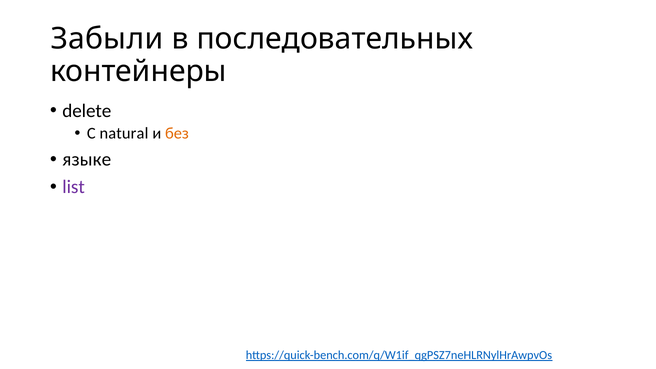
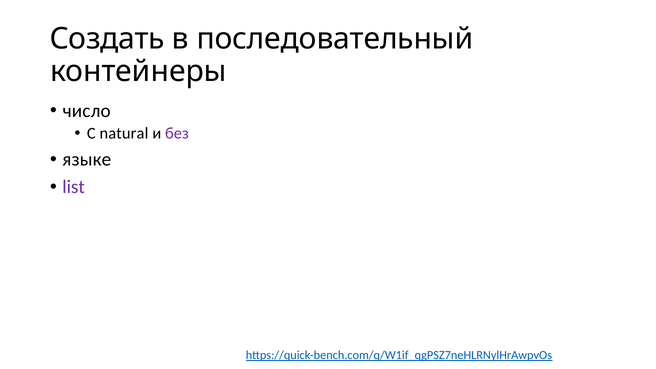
Забыли: Забыли -> Создать (107, 39)
последовательных: последовательных -> последовательный (335, 39)
delete: delete -> число (87, 111)
без colour: orange -> purple (177, 134)
